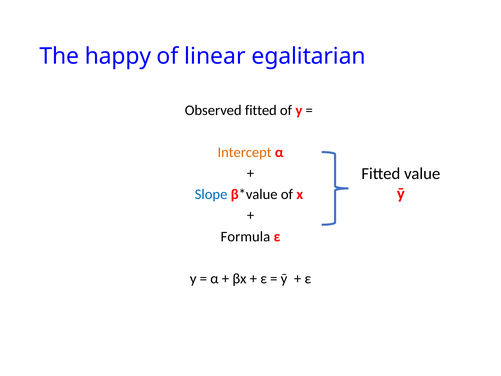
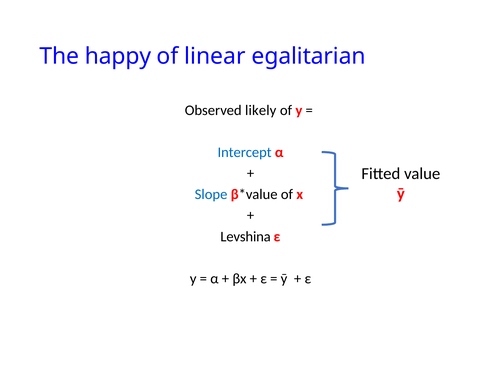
Observed fitted: fitted -> likely (261, 110)
Intercept colour: orange -> blue (245, 152)
Formula: Formula -> Levshina (246, 236)
